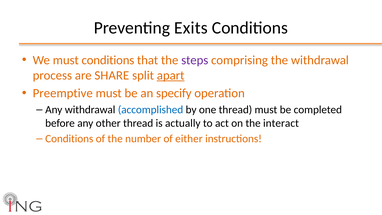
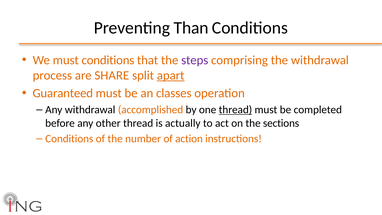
Exits: Exits -> Than (191, 28)
Preemptive: Preemptive -> Guaranteed (63, 93)
specify: specify -> classes (174, 93)
accomplished colour: blue -> orange (151, 110)
thread underline: none -> present (235, 110)
interact: interact -> sections (281, 123)
either: either -> action (189, 139)
